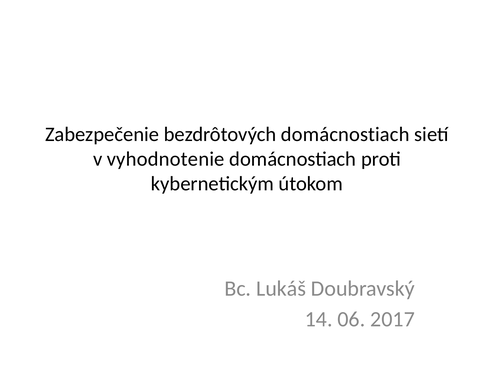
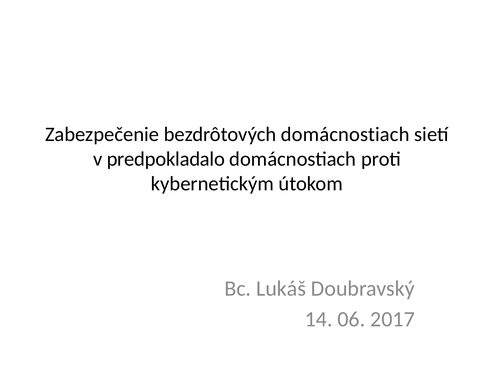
vyhodnotenie: vyhodnotenie -> predpokladalo (166, 159)
